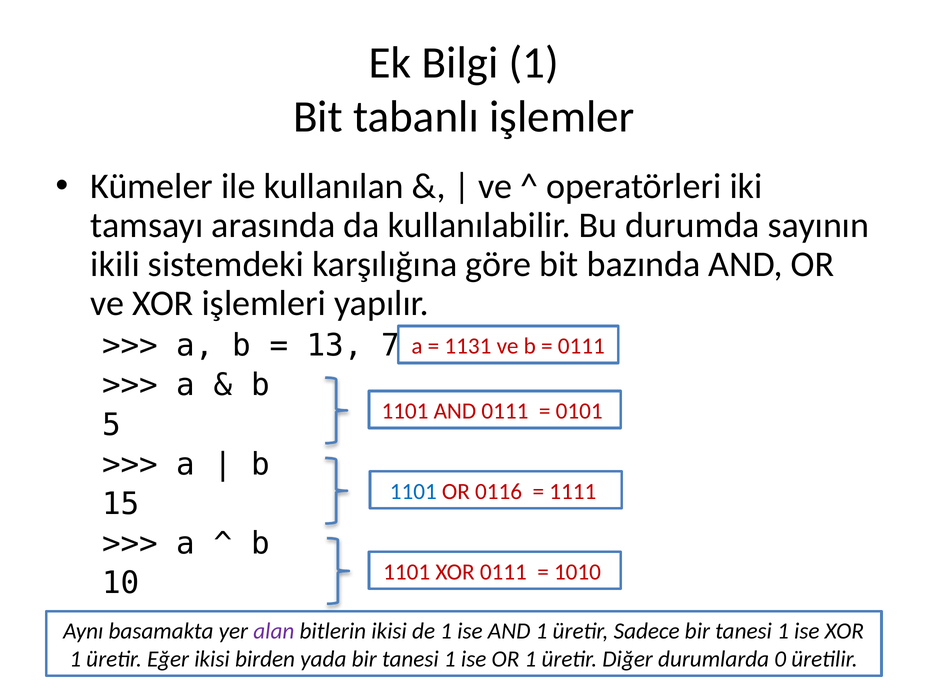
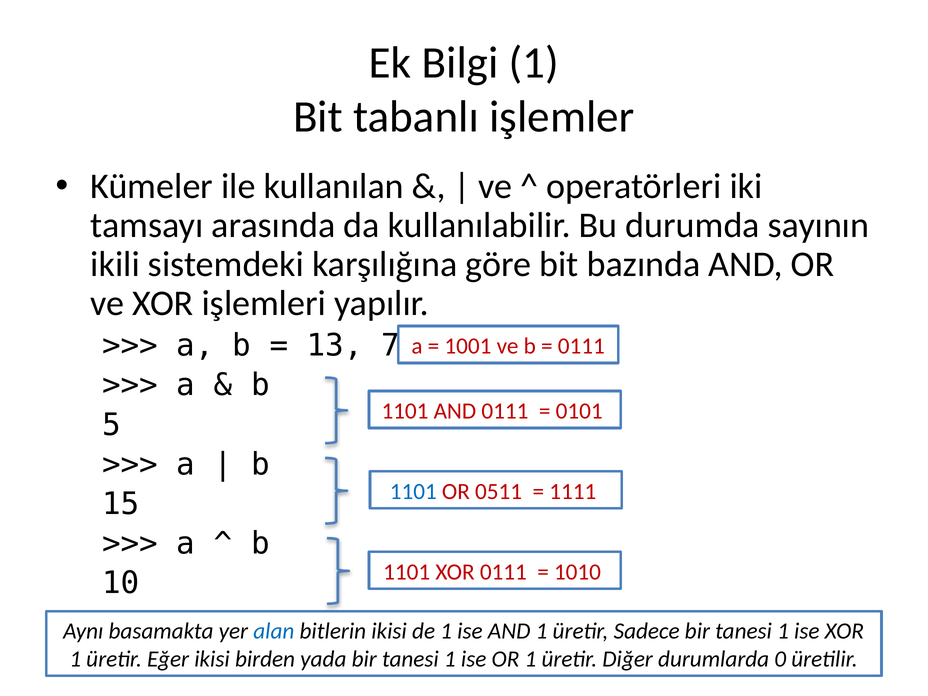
1131: 1131 -> 1001 (468, 346)
0116: 0116 -> 0511 (499, 492)
alan colour: purple -> blue (274, 631)
